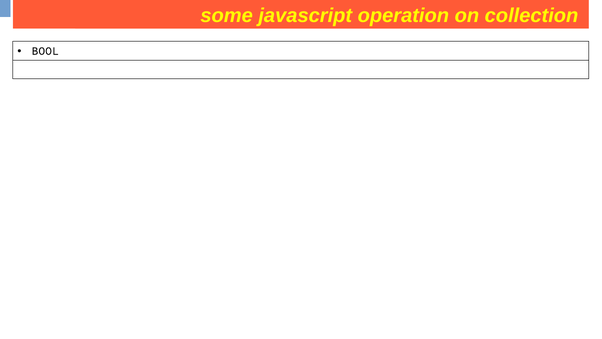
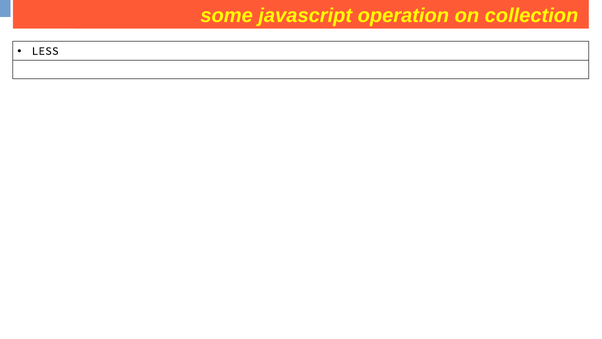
BOOL: BOOL -> LESS (45, 51)
